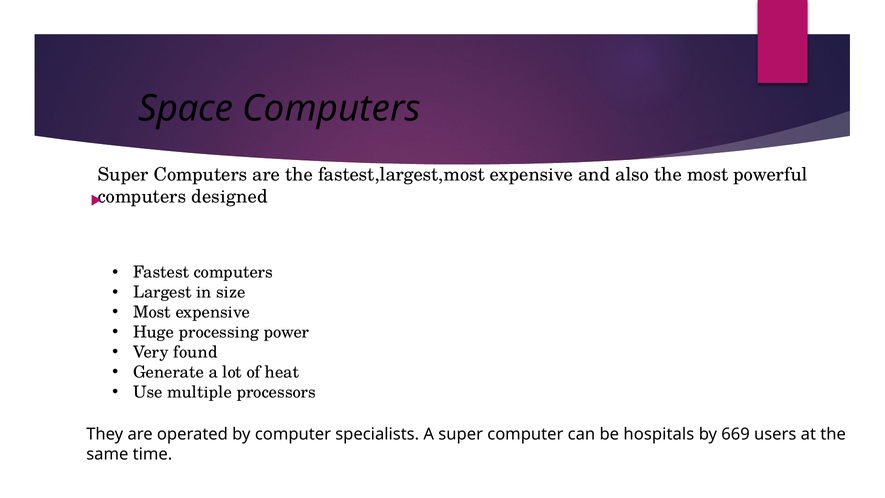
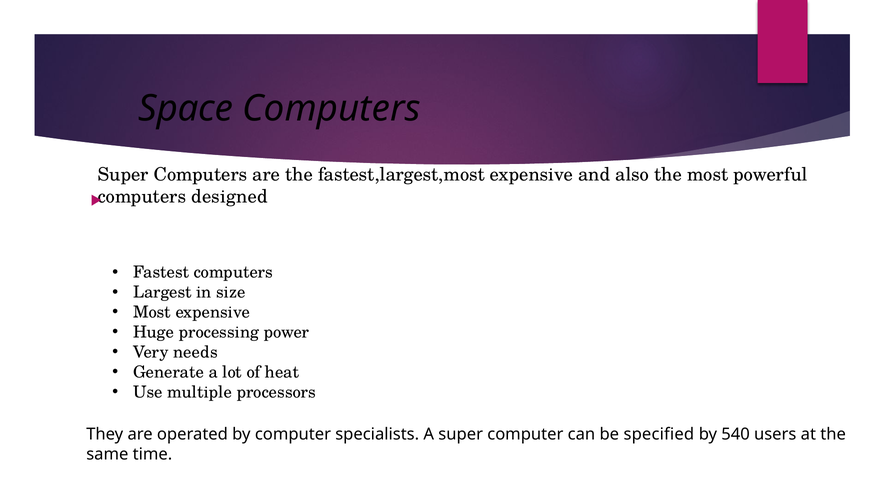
found: found -> needs (195, 352)
hospitals: hospitals -> specified (659, 434)
669: 669 -> 540 (736, 434)
